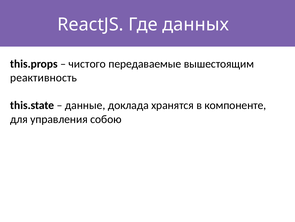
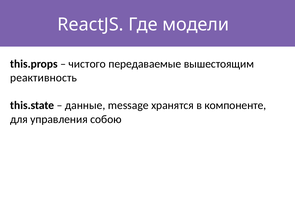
данных: данных -> модели (196, 24)
доклада: доклада -> message (128, 105)
